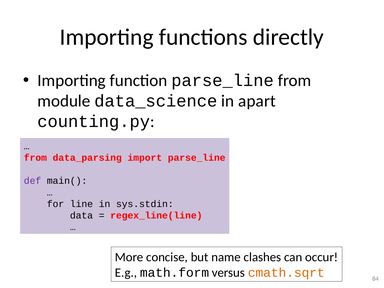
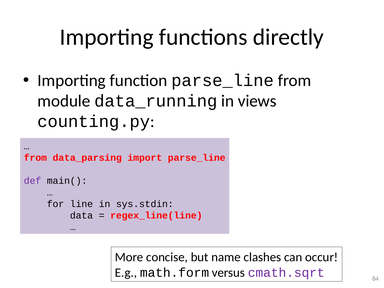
data_science: data_science -> data_running (156, 101)
apart: apart -> views (257, 101)
cmath.sqrt colour: orange -> purple (286, 273)
